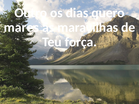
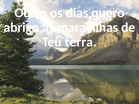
mares: mares -> abrigo (21, 27)
força: força -> terra (81, 42)
